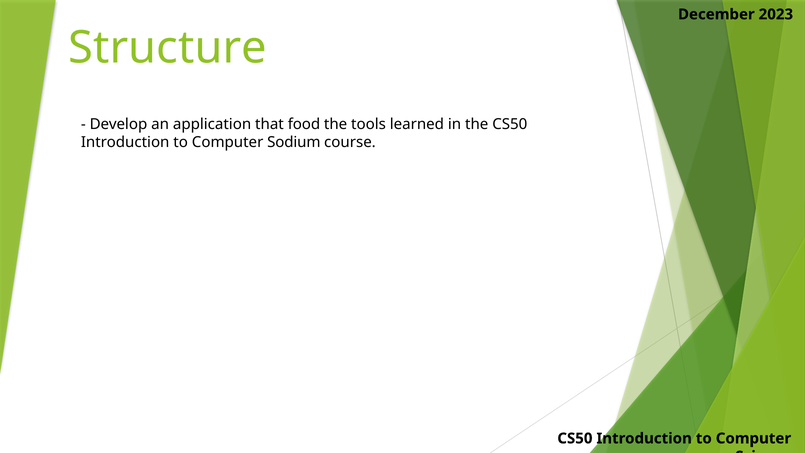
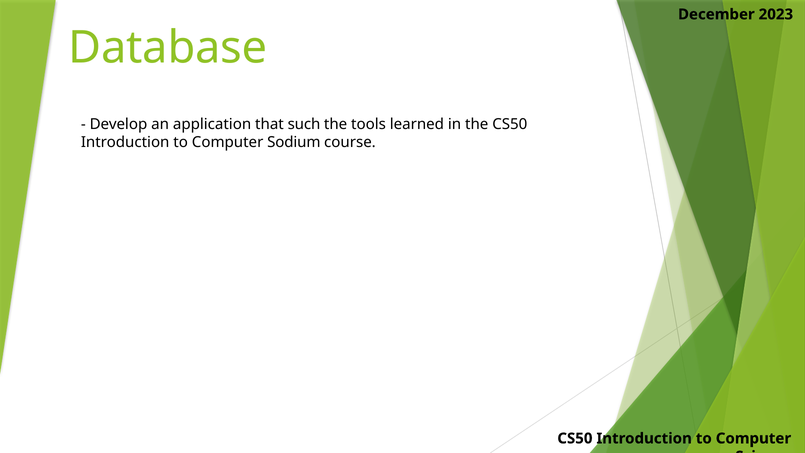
Structure: Structure -> Database (168, 48)
food: food -> such (304, 124)
